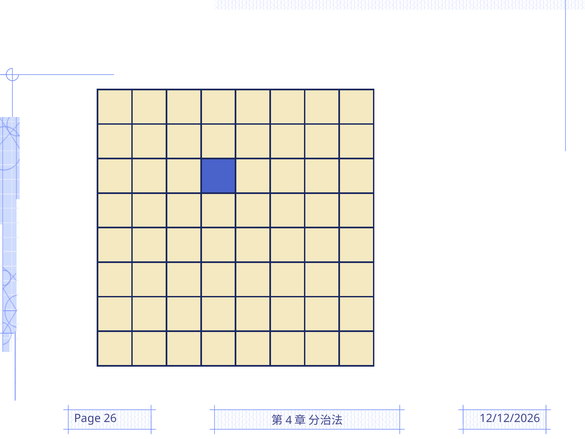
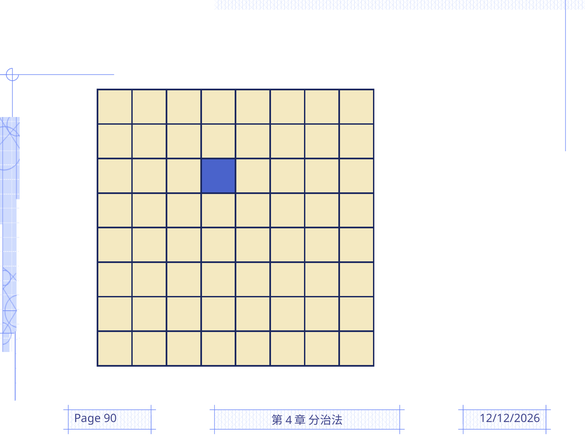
26: 26 -> 90 (110, 418)
